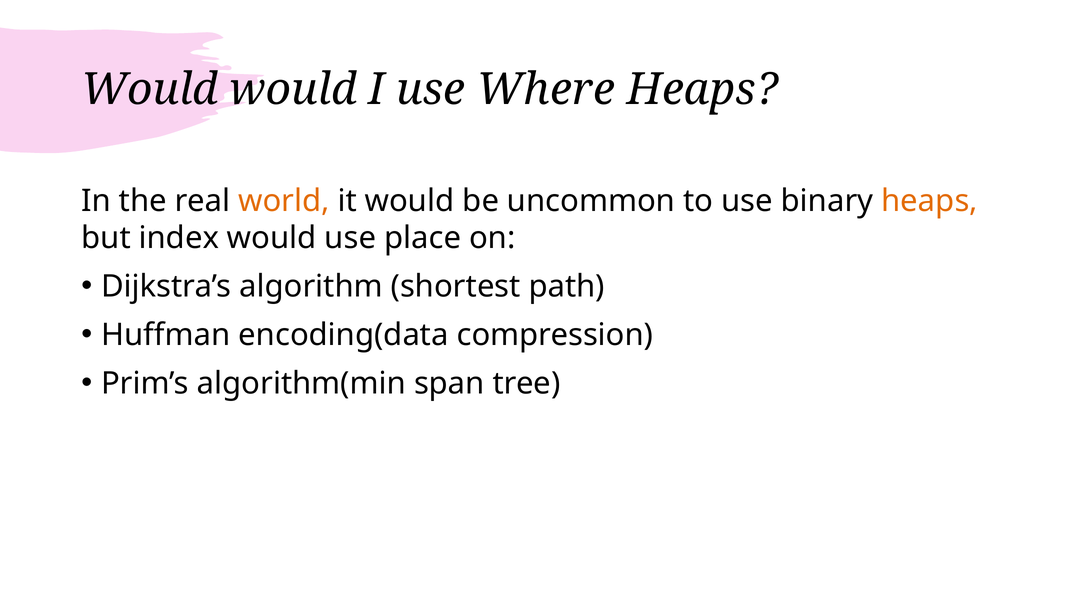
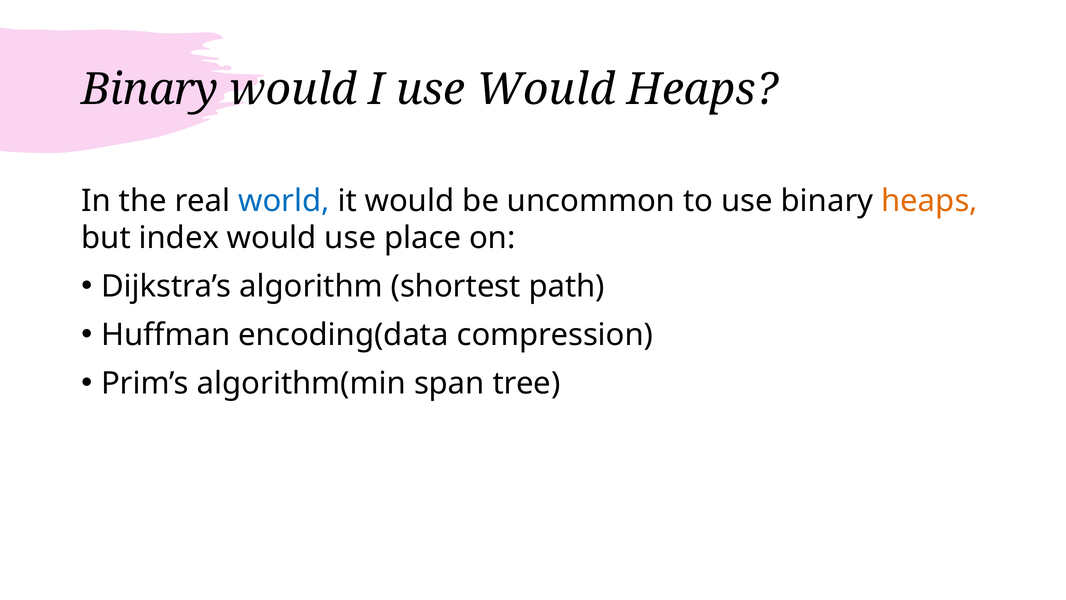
Would: Would -> Binary (150, 90)
use Where: Where -> Would (546, 90)
world colour: orange -> blue (284, 201)
